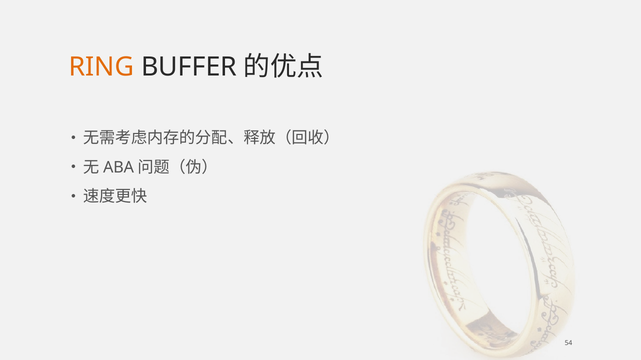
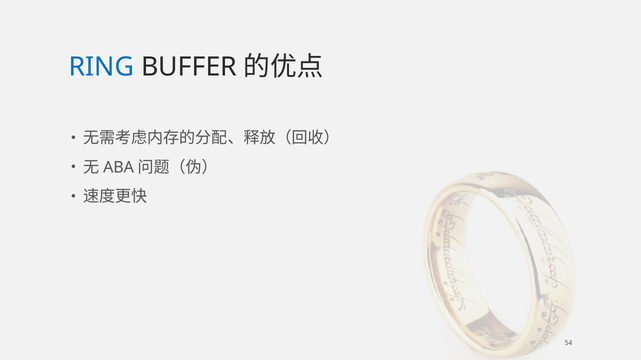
RING colour: orange -> blue (102, 67)
